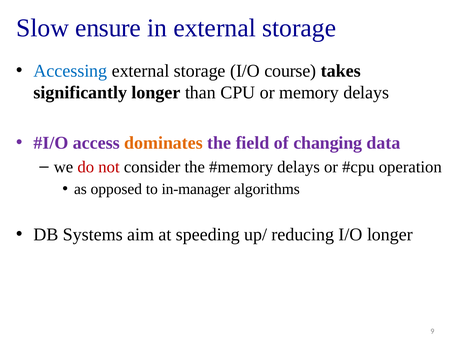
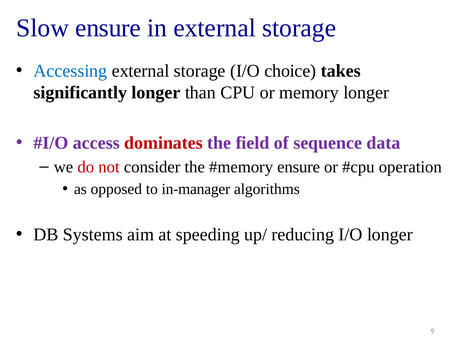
course: course -> choice (290, 71)
memory delays: delays -> longer (366, 92)
dominates colour: orange -> red (164, 143)
changing: changing -> sequence (328, 143)
delays: delays -> ensure (299, 167)
